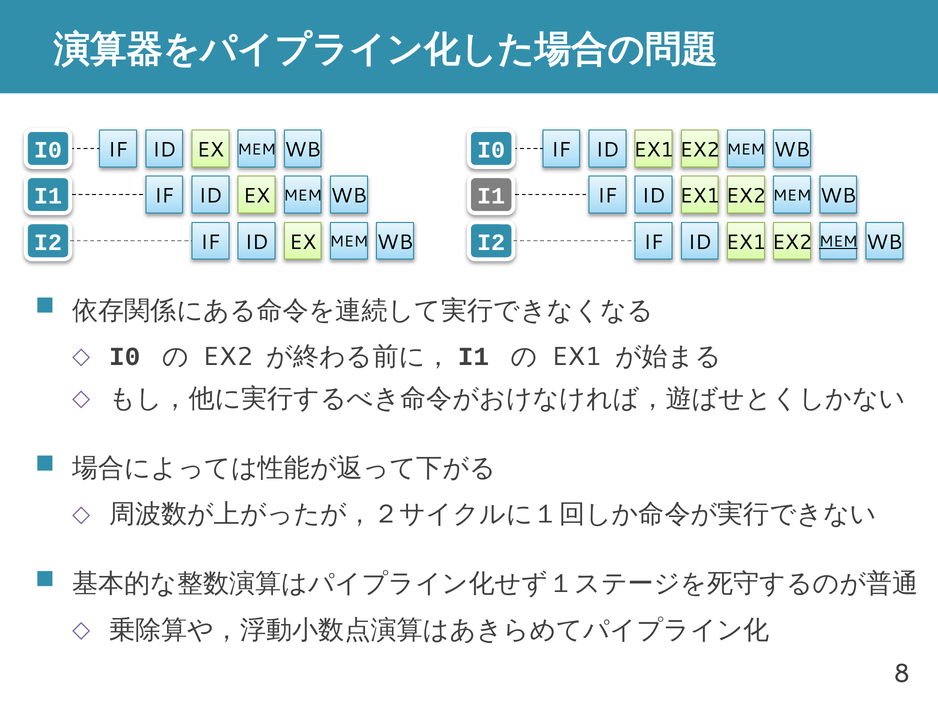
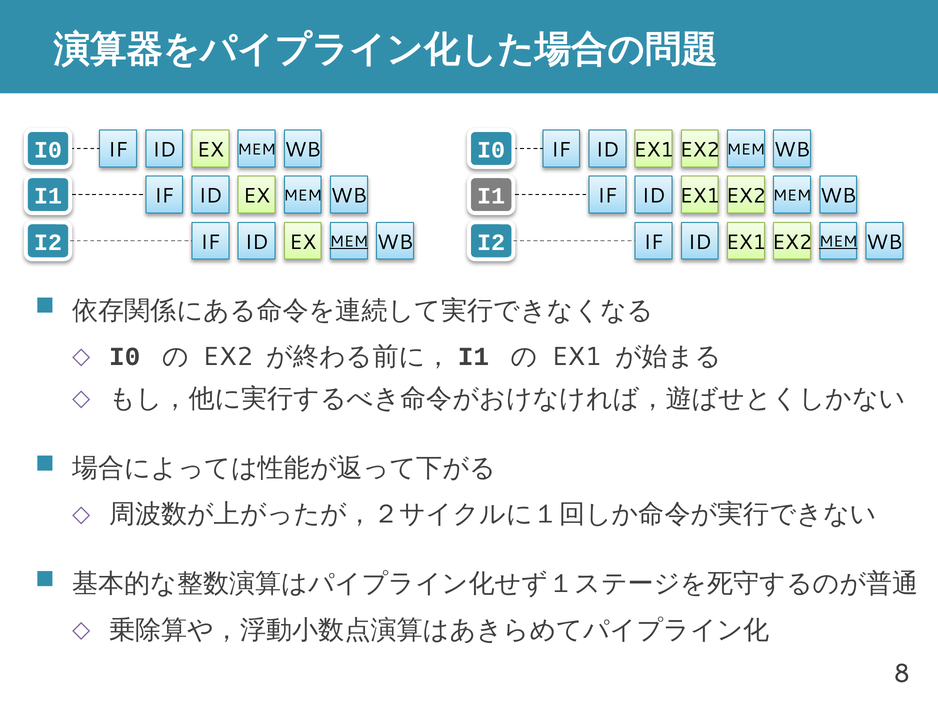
MEM underline: none -> present (349, 242)
